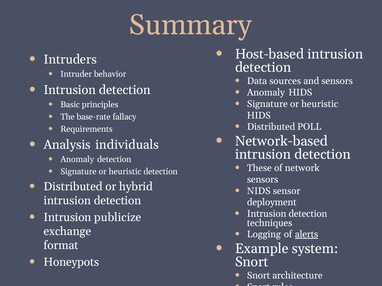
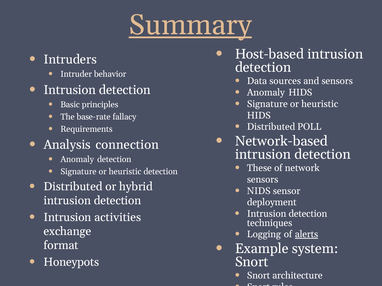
Summary underline: none -> present (190, 25)
individuals: individuals -> connection (127, 145)
publicize: publicize -> activities (118, 218)
